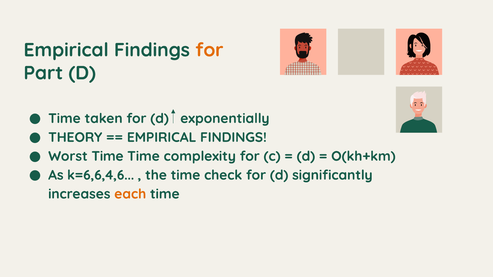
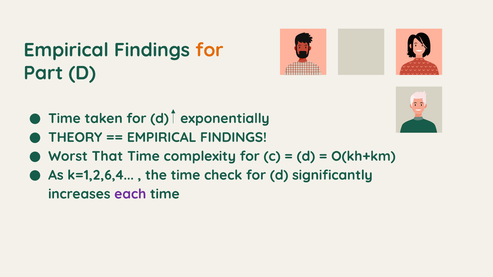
Worst Time: Time -> That (107, 156)
k=6,6,4,6: k=6,6,4,6 -> k=1,2,6,4 (101, 175)
each colour: orange -> purple (130, 194)
